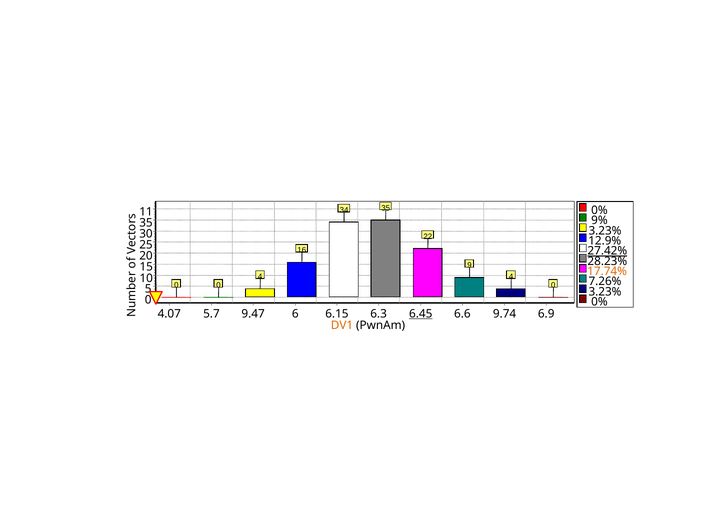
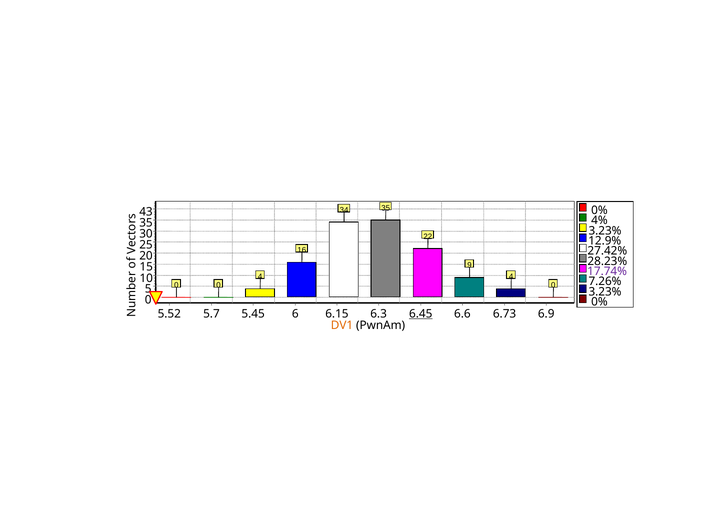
11: 11 -> 43 (146, 212)
9%: 9% -> 4% (599, 220)
27.42% underline: present -> none (607, 251)
17.74% colour: orange -> purple (607, 271)
4.07: 4.07 -> 5.52 (169, 314)
9.47: 9.47 -> 5.45 (253, 314)
9.74: 9.74 -> 6.73 (505, 314)
